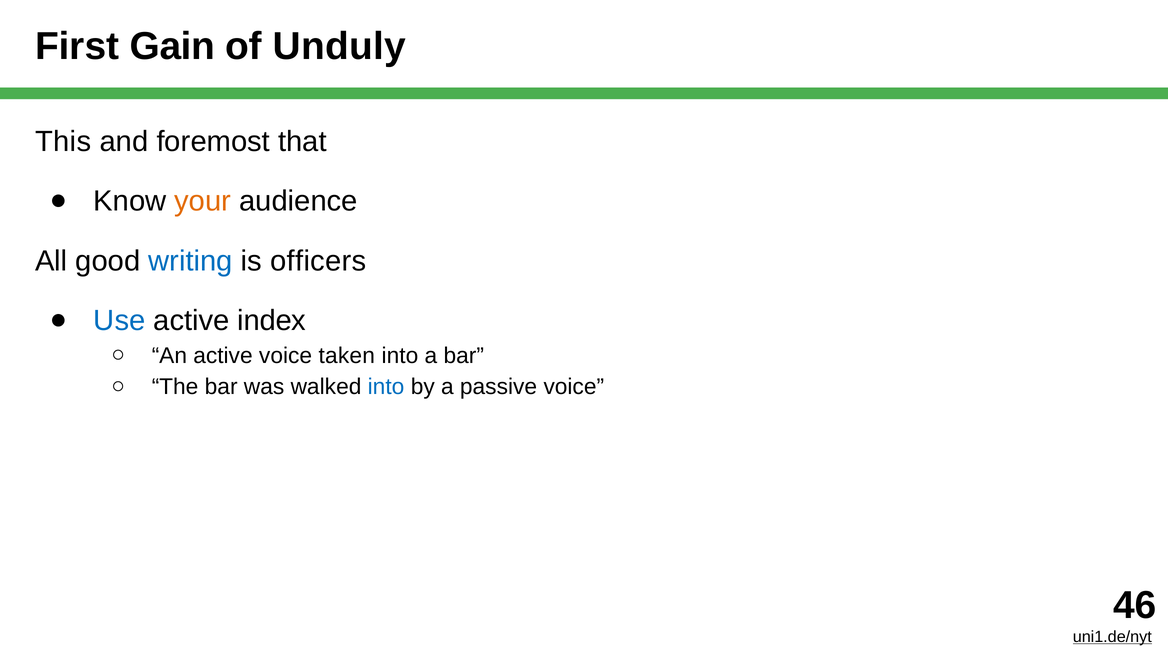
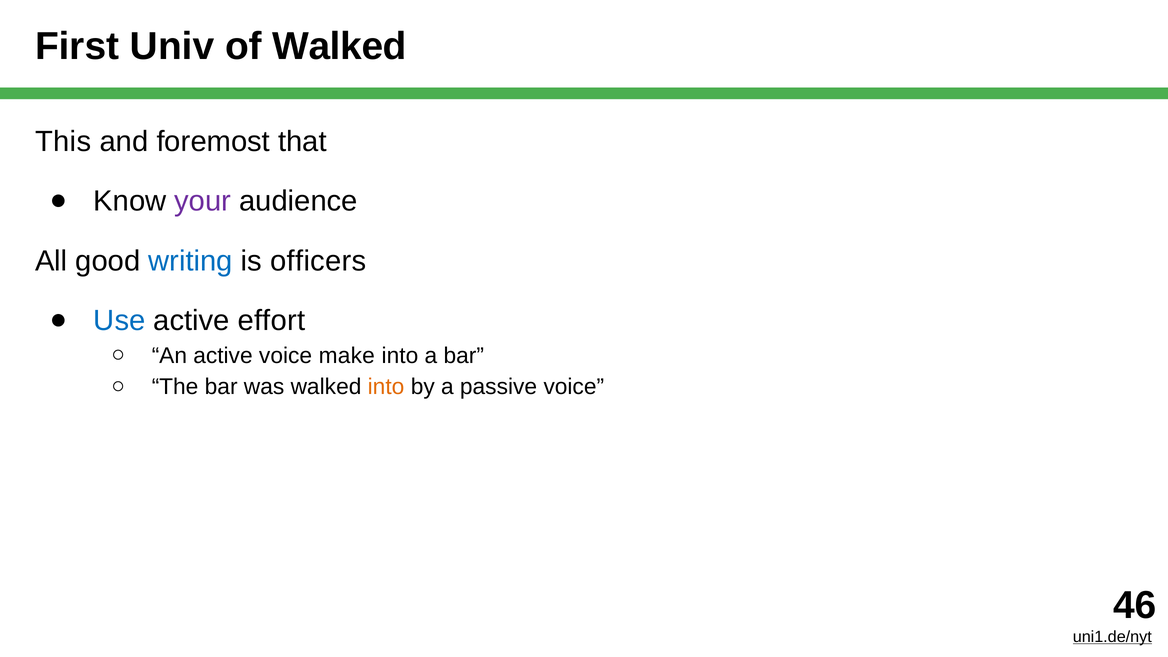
Gain: Gain -> Univ (172, 47)
of Unduly: Unduly -> Walked (340, 47)
your colour: orange -> purple (203, 201)
index: index -> effort (271, 321)
taken: taken -> make (347, 356)
into colour: blue -> orange (386, 387)
